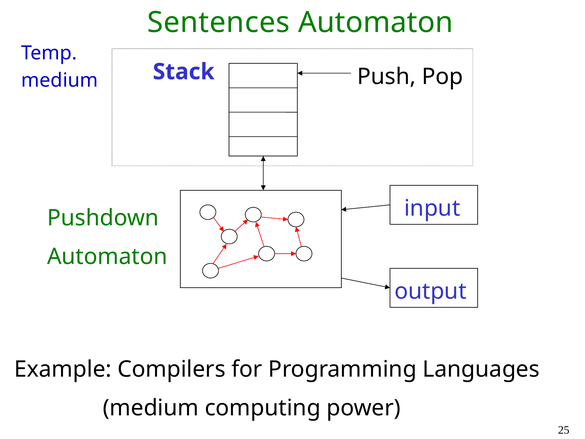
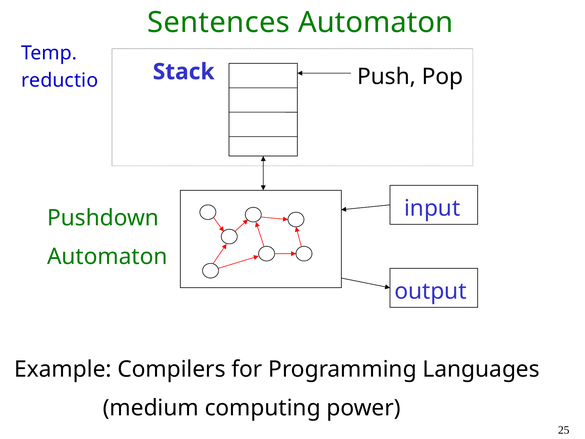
medium: medium -> reductio (60, 80)
